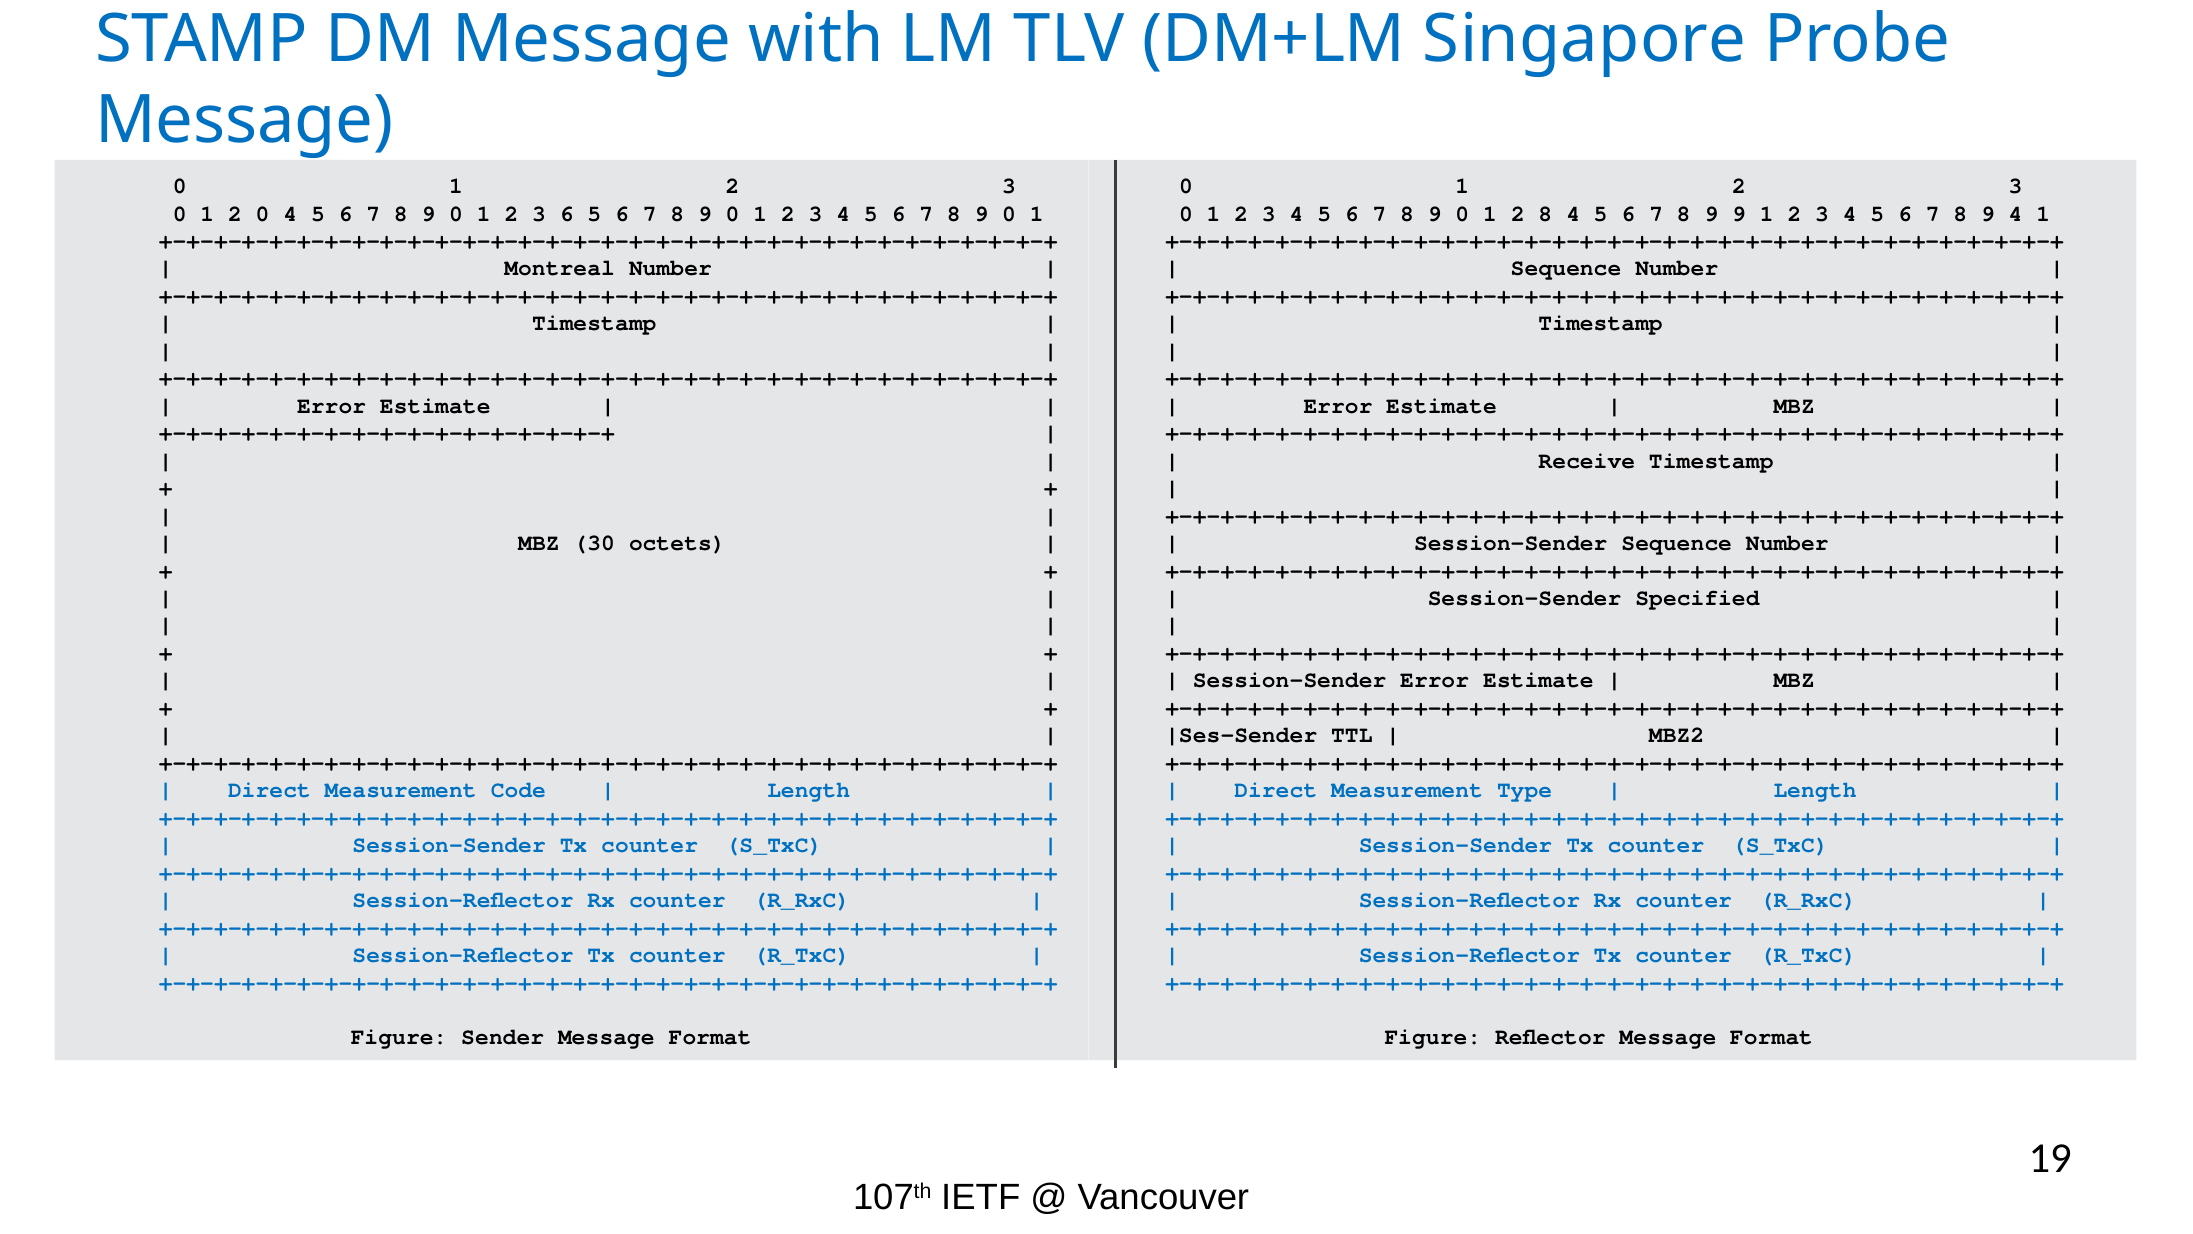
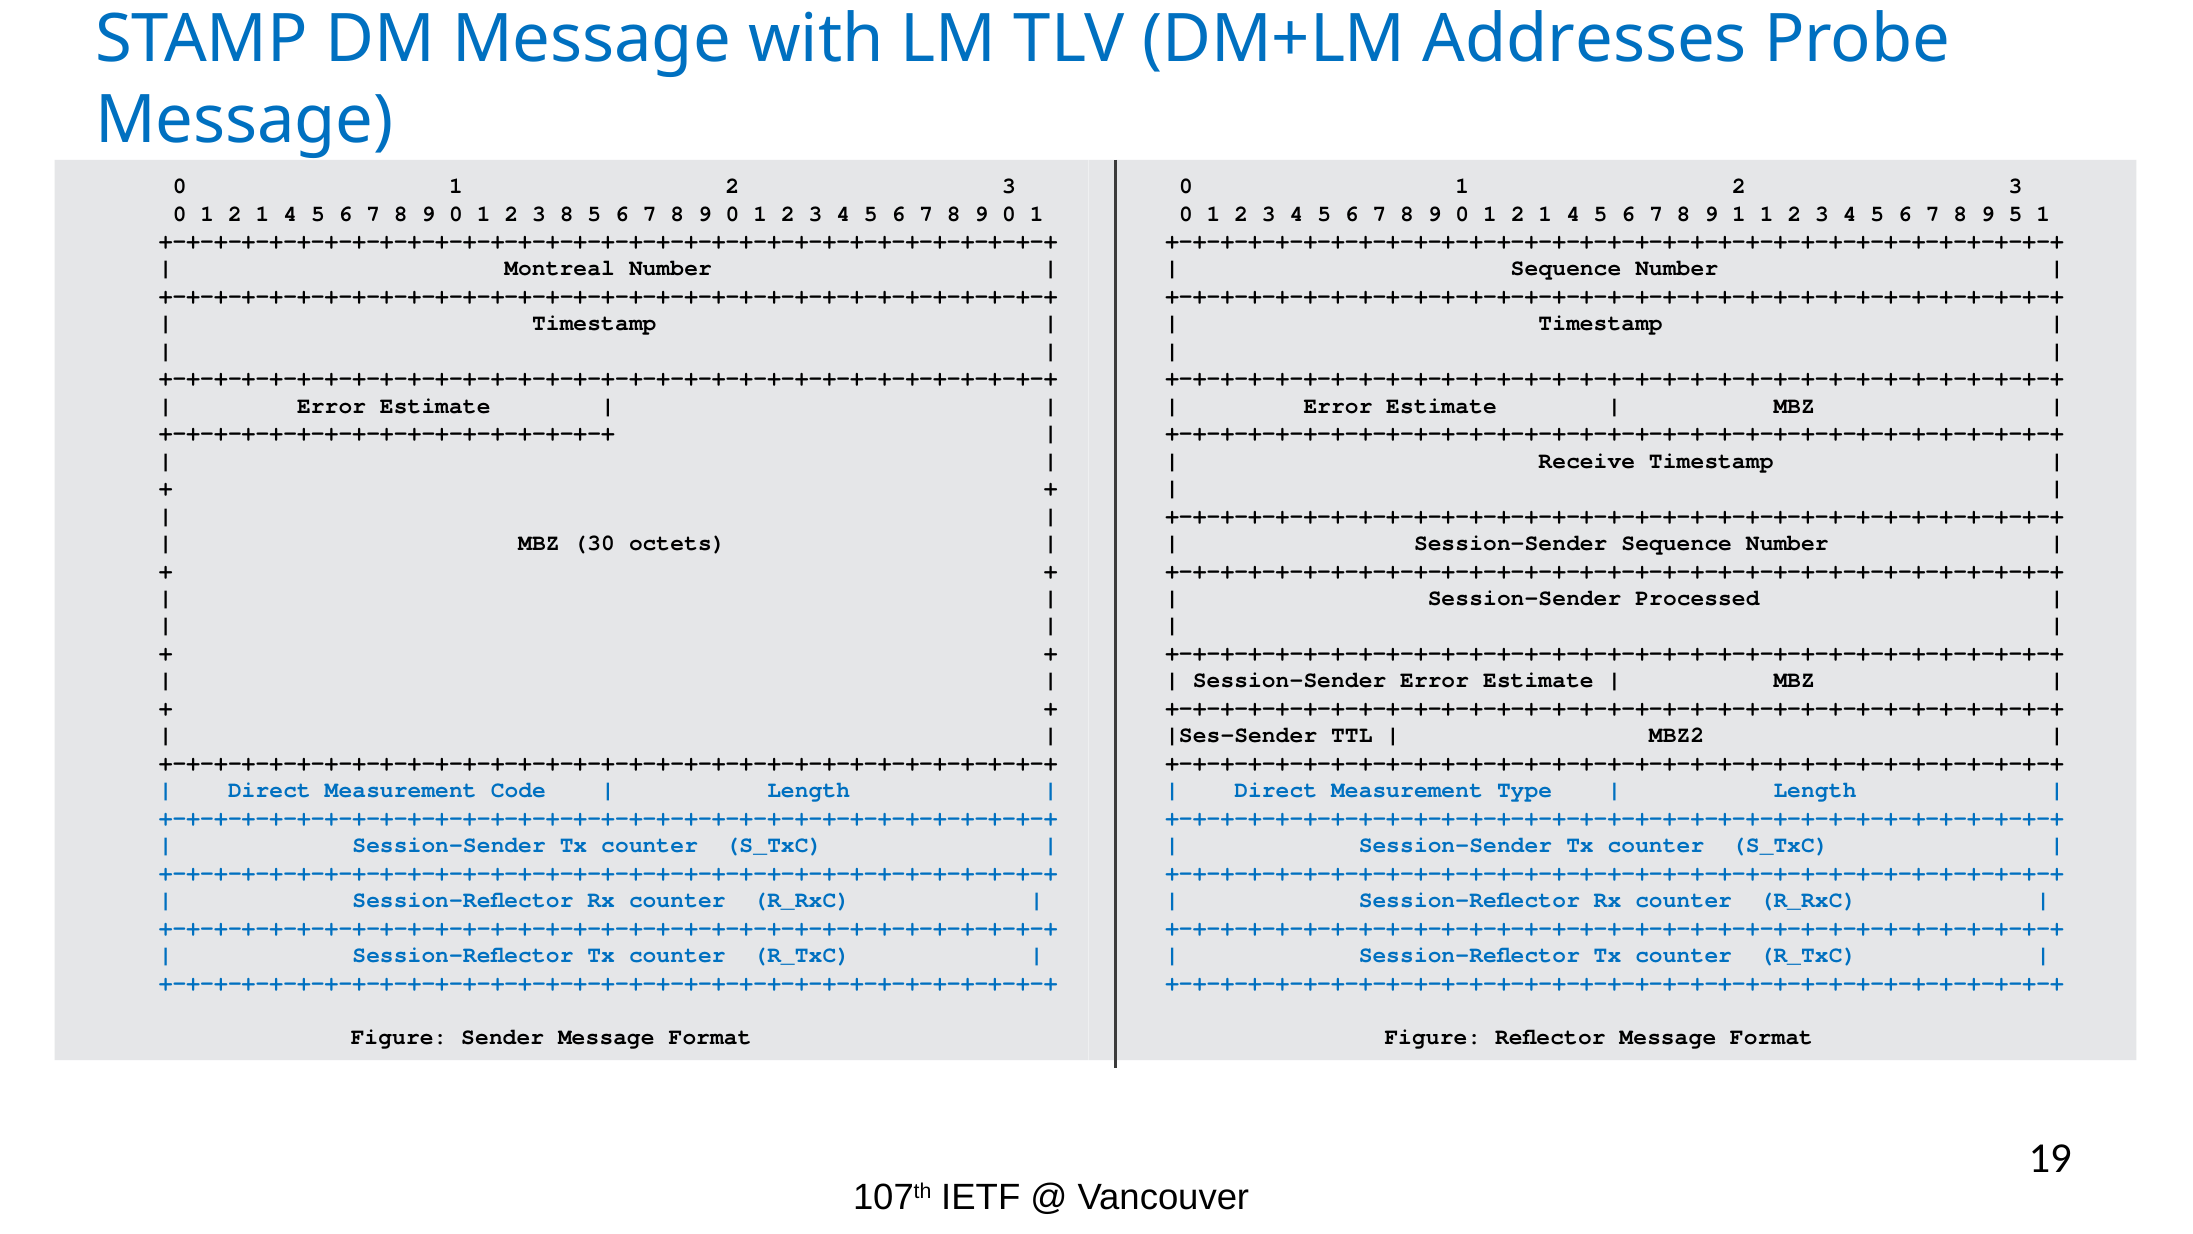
Singapore: Singapore -> Addresses (1585, 40)
0: 0 -> 1 (262, 213)
3 6: 6 -> 8 (567, 213)
8: 8 -> 1 (1545, 213)
9 9: 9 -> 1 (1739, 213)
9 4: 4 -> 5 (2015, 213)
Specified: Specified -> Processed (1697, 598)
